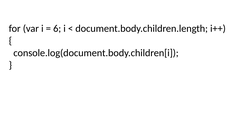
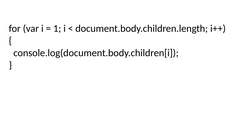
6: 6 -> 1 (57, 28)
